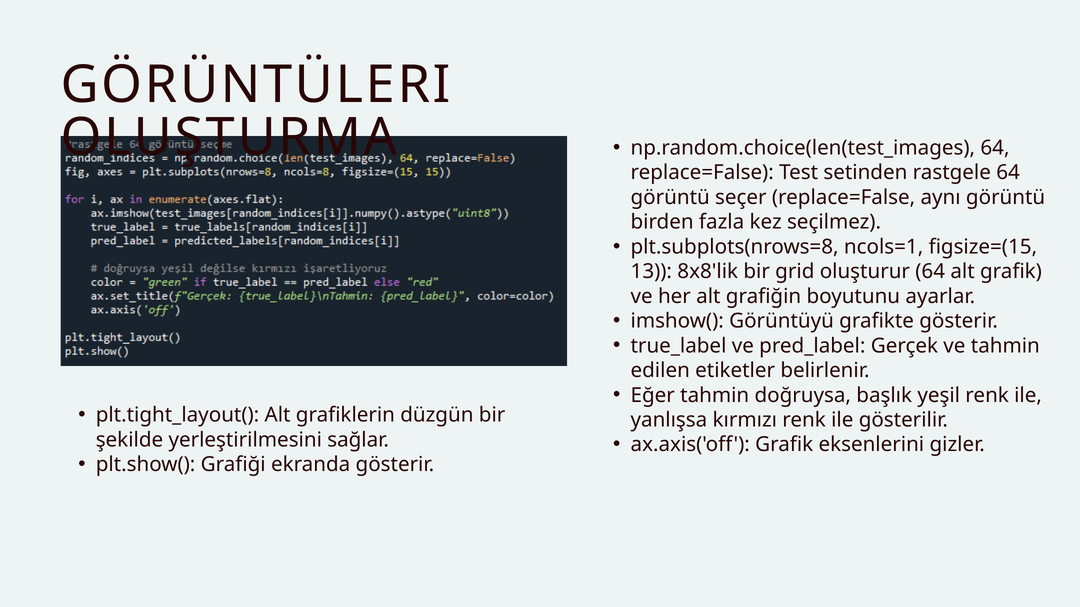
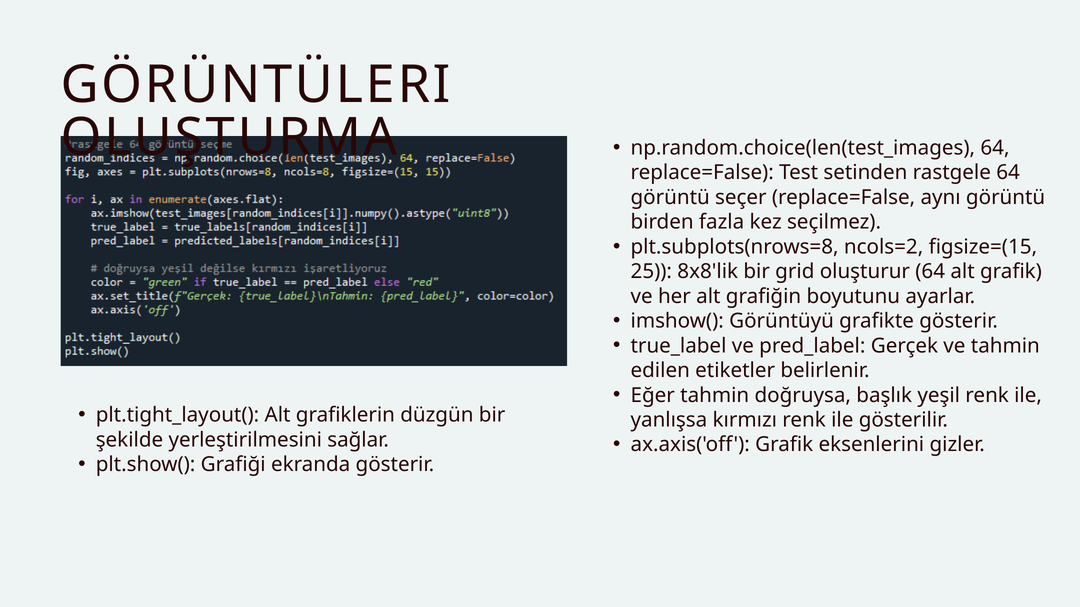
ncols=1: ncols=1 -> ncols=2 (884, 247)
13: 13 -> 25 (651, 272)
